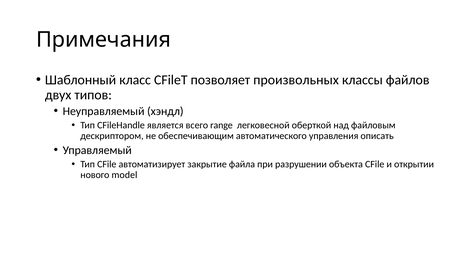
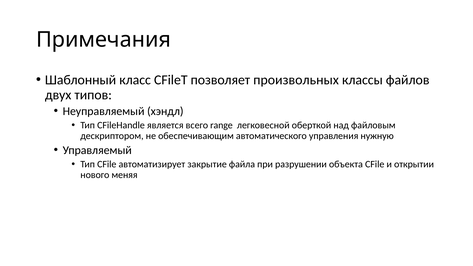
описать: описать -> нужную (377, 136)
model: model -> меняя (125, 175)
